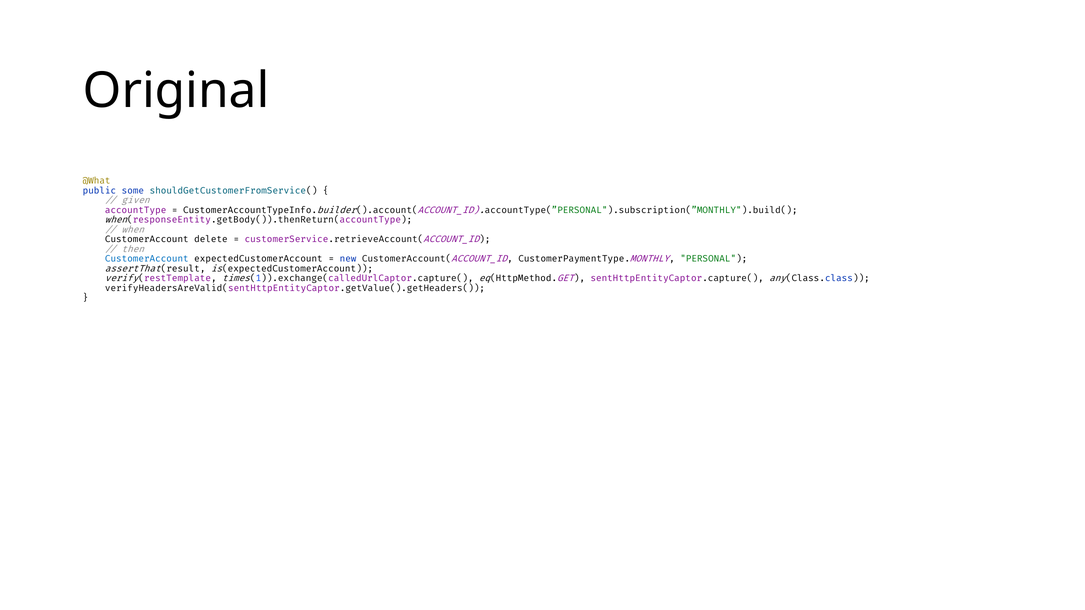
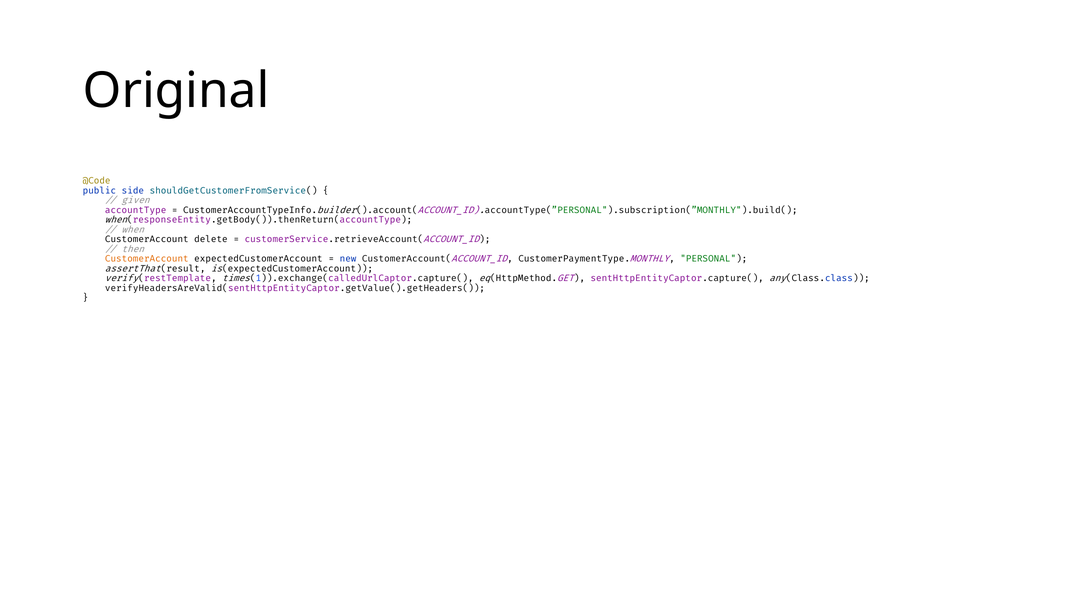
@What: @What -> @Code (97, 181)
some: some -> side (133, 191)
CustomerAccount colour: blue -> orange (147, 259)
